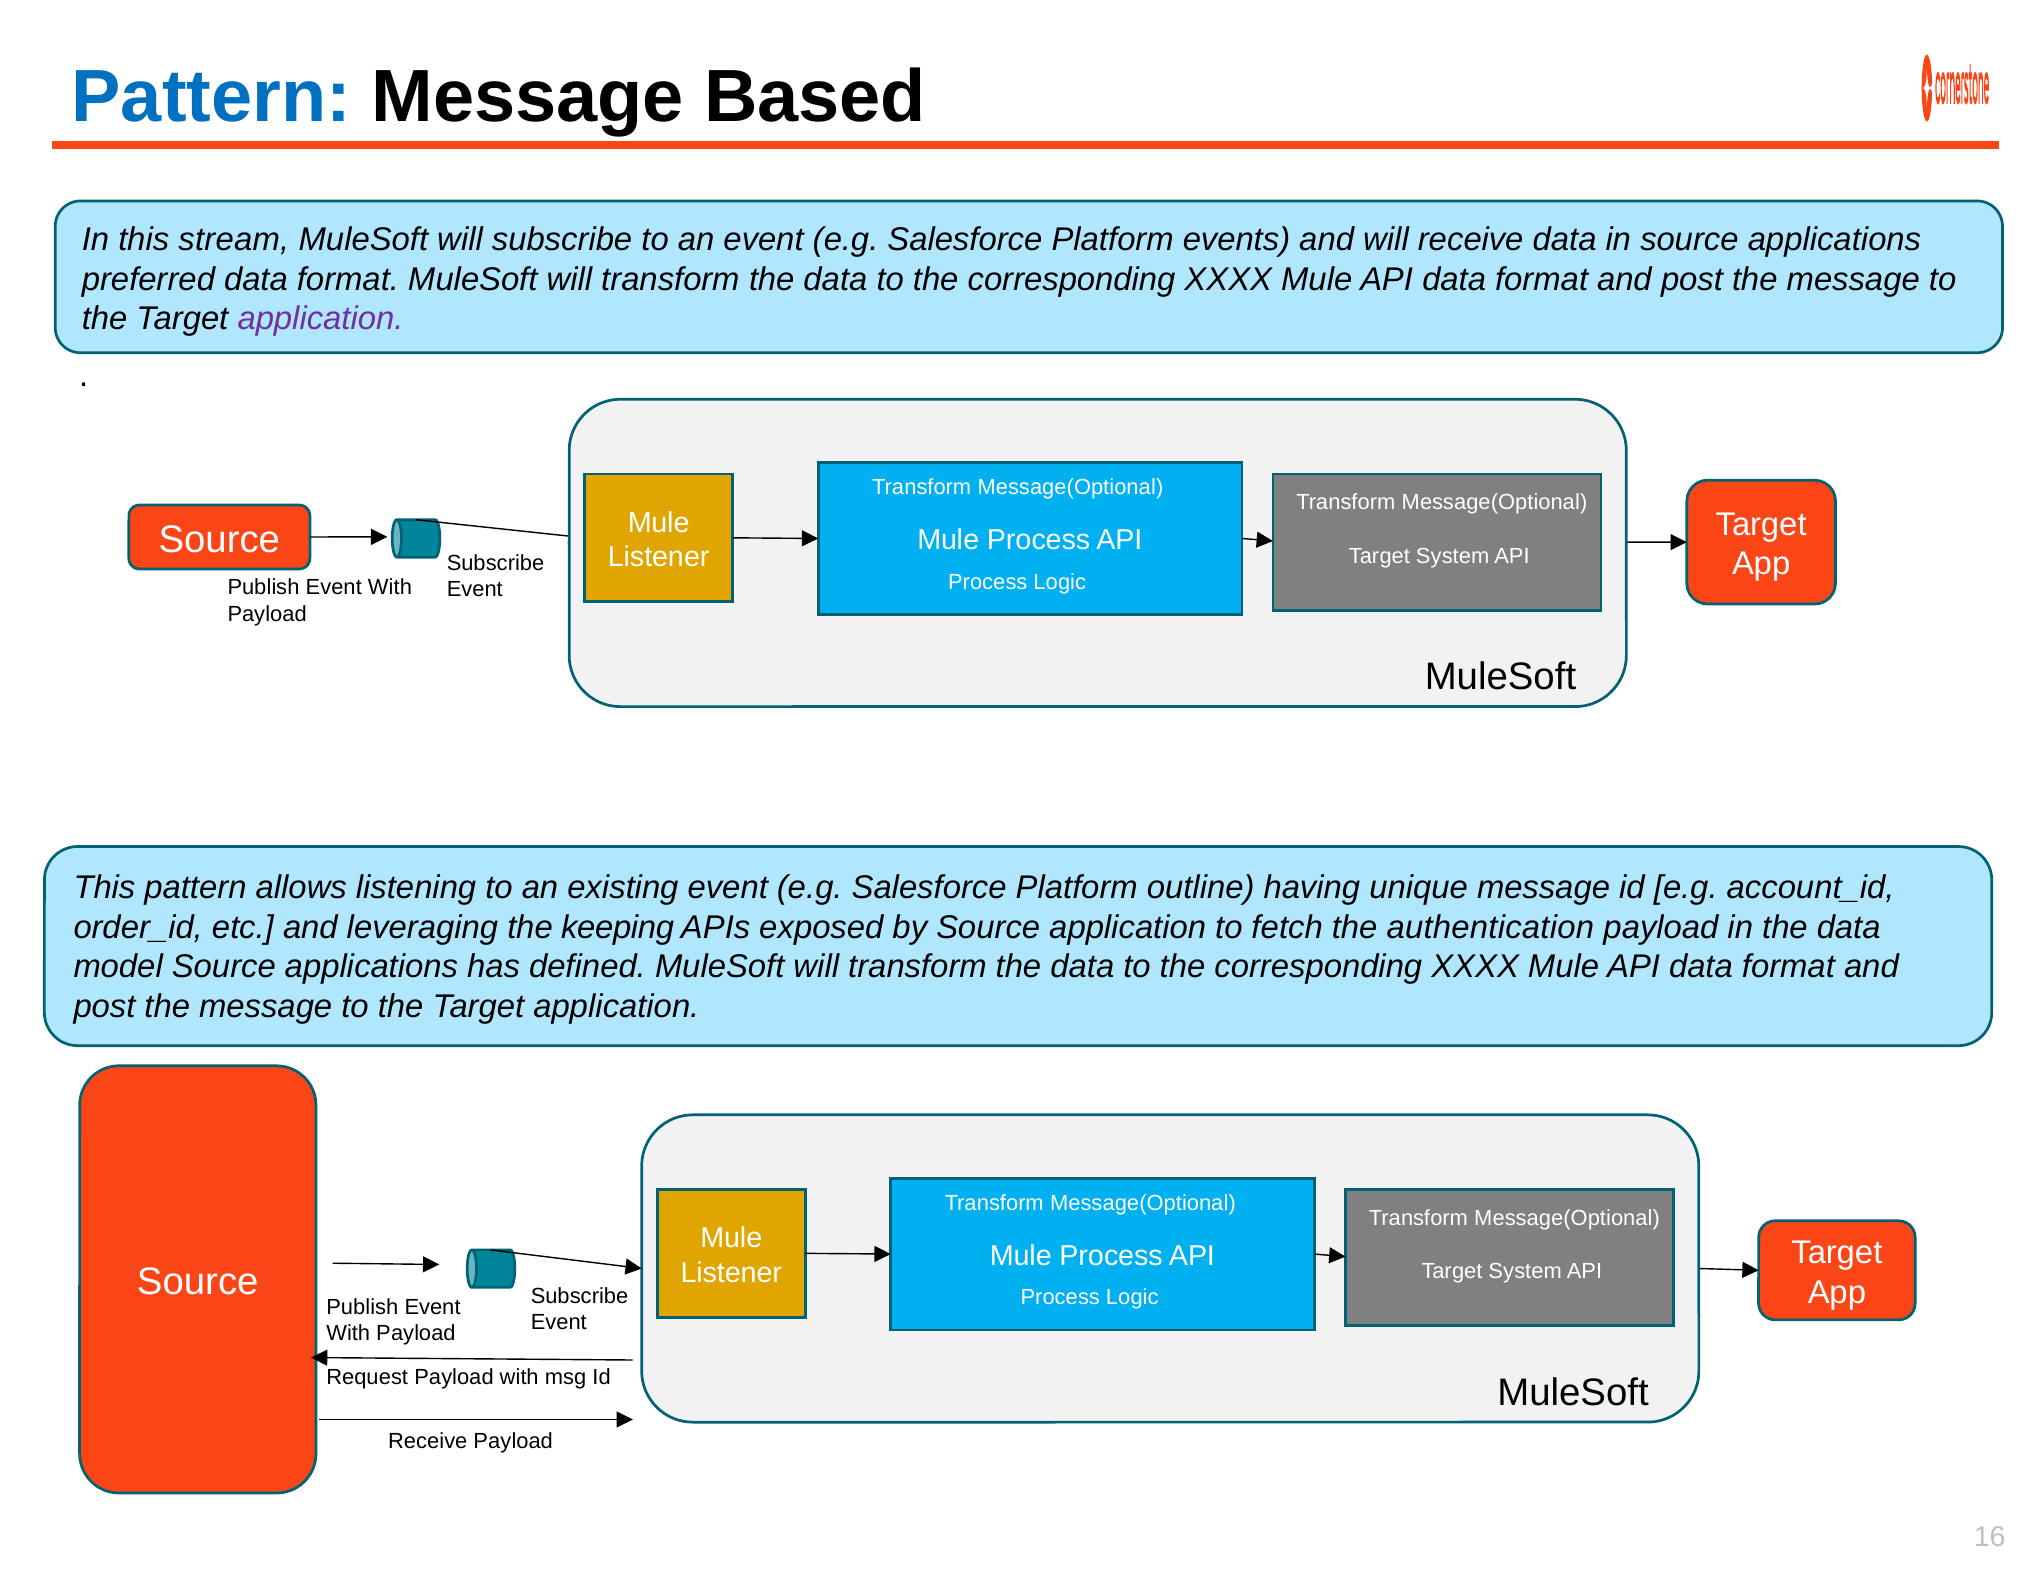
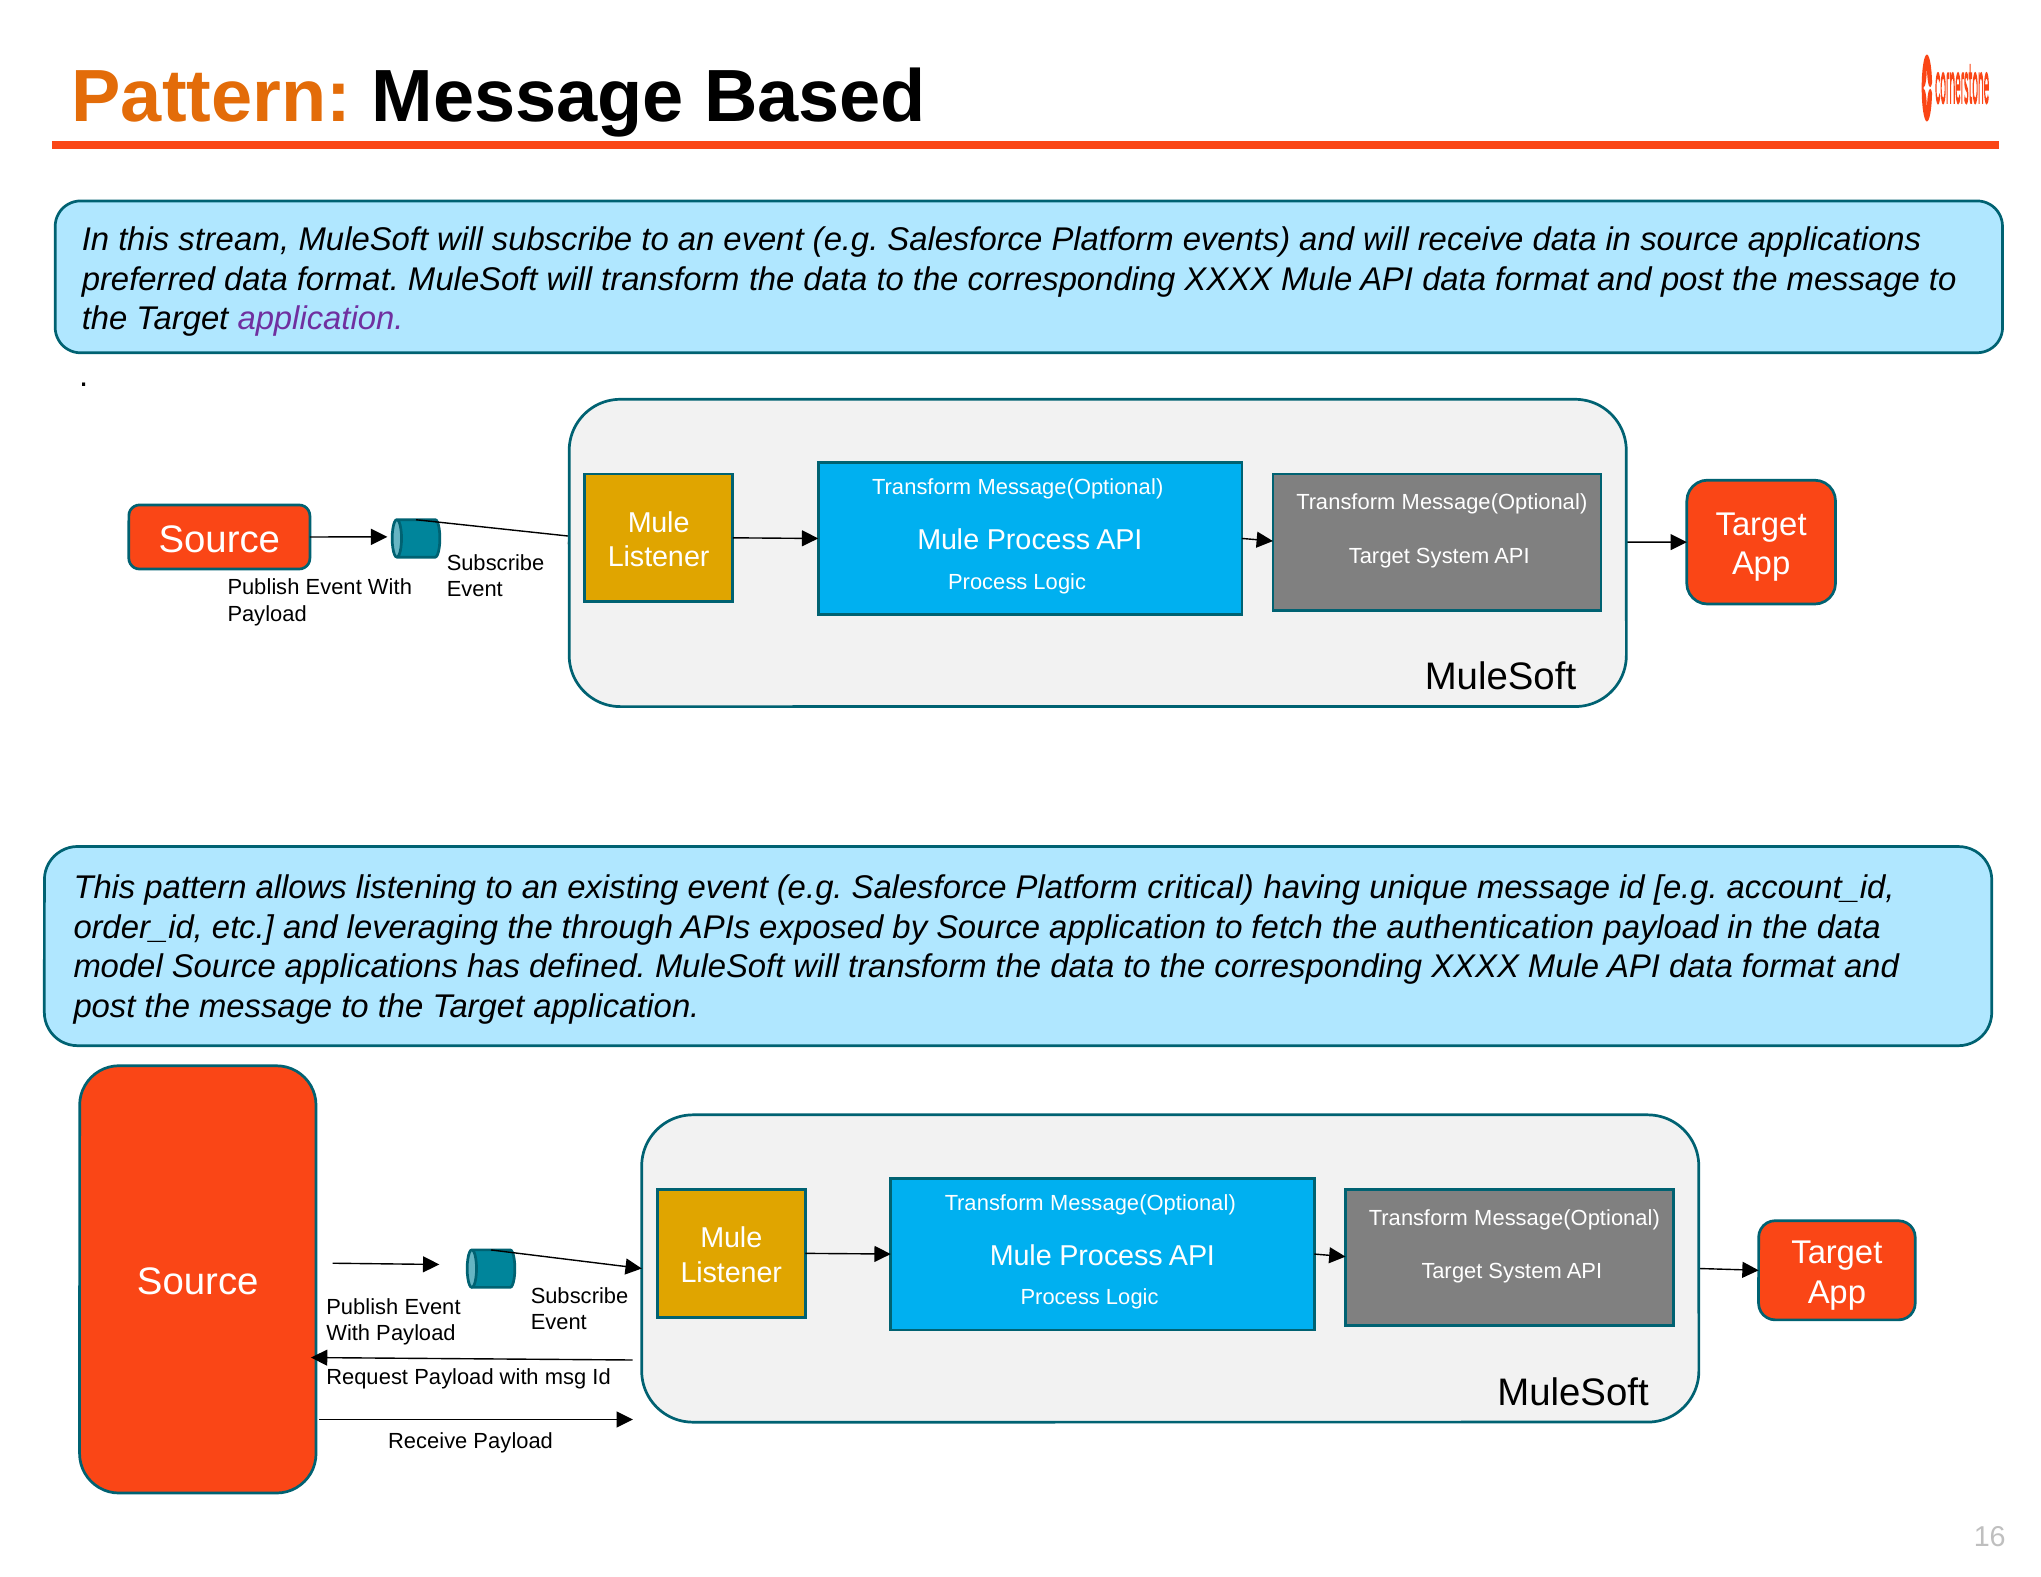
Pattern colour: blue -> orange (211, 97)
outline: outline -> critical (1201, 888)
keeping: keeping -> through (617, 928)
